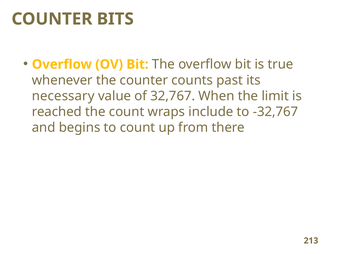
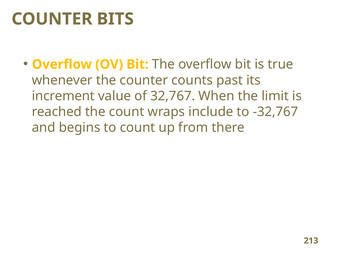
necessary: necessary -> increment (63, 96)
